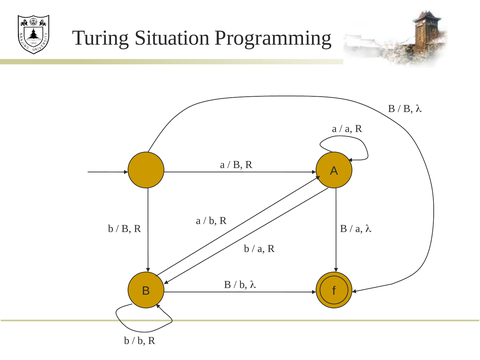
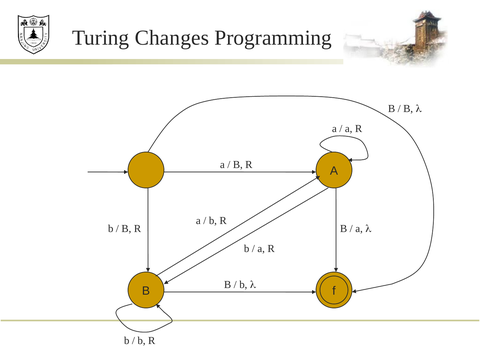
Situation: Situation -> Changes (172, 38)
